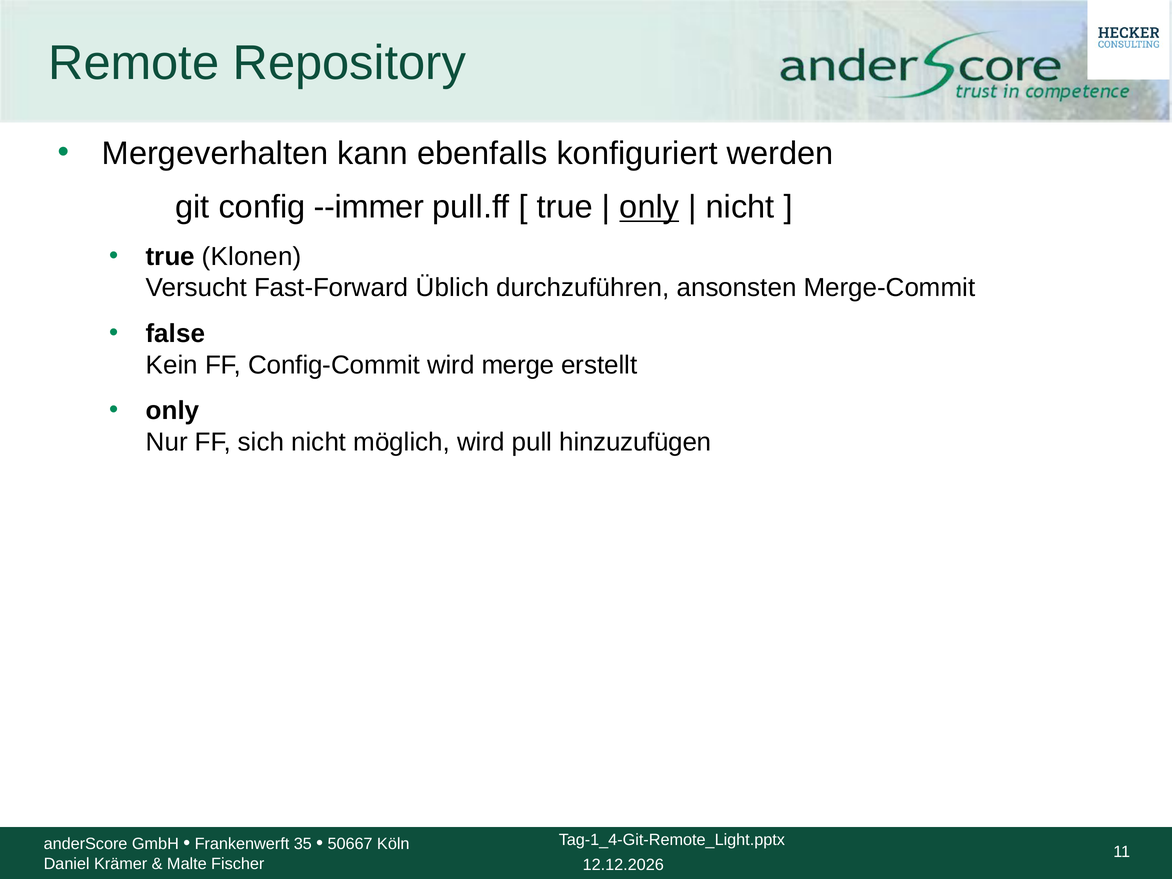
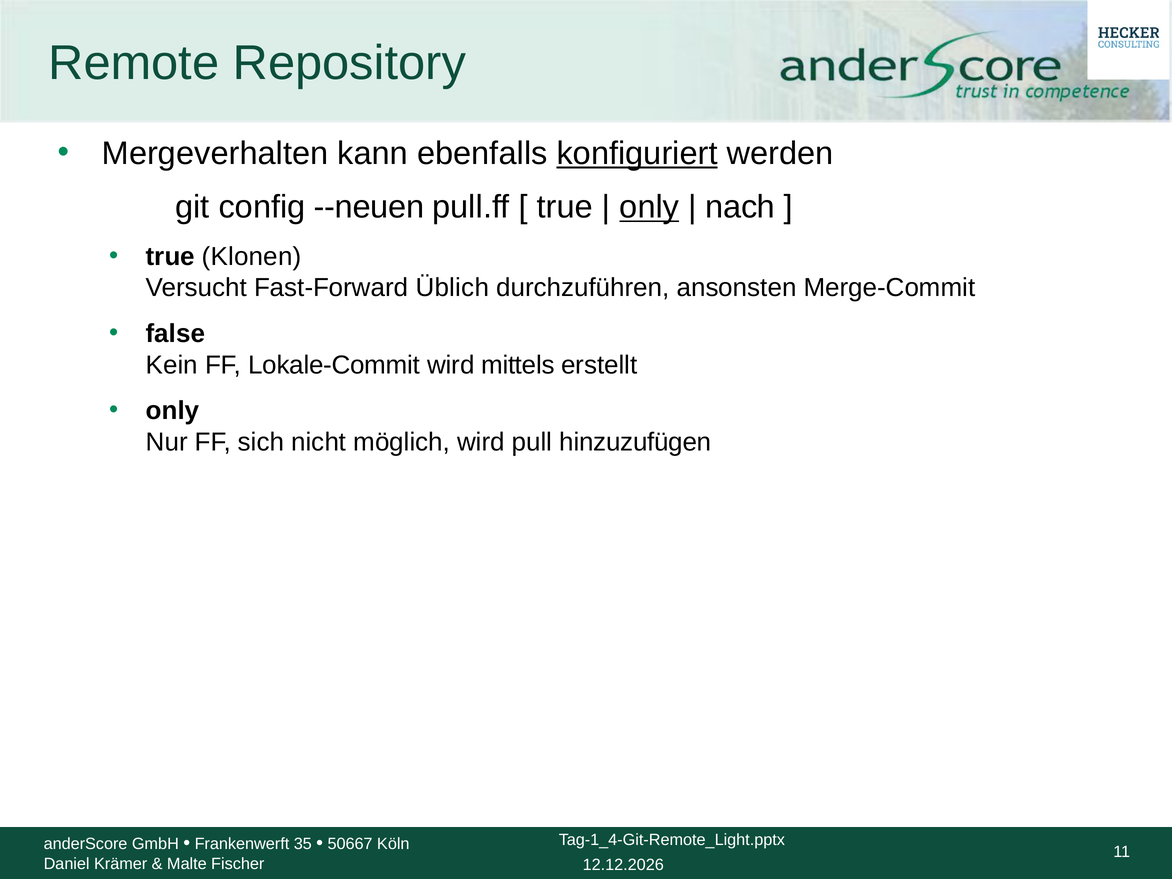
konfiguriert underline: none -> present (637, 153)
--immer: --immer -> --neuen (369, 207)
nicht: nicht -> nach (740, 207)
Config-Commit: Config-Commit -> Lokale-Commit (334, 365)
merge: merge -> mittels (518, 365)
